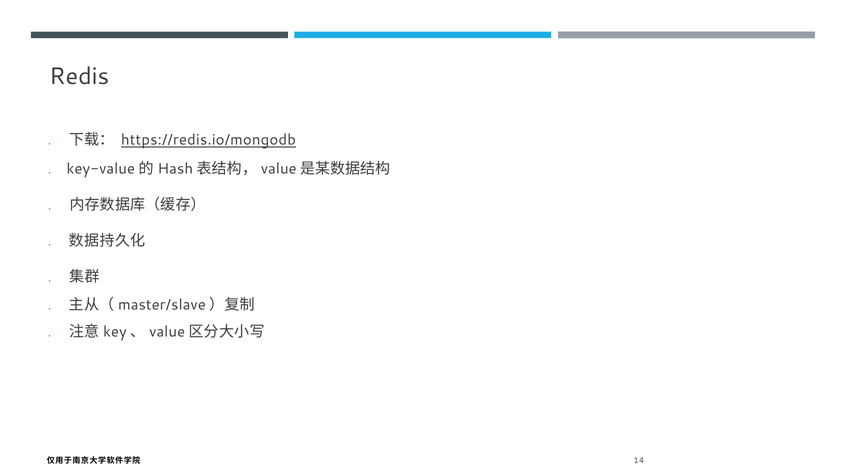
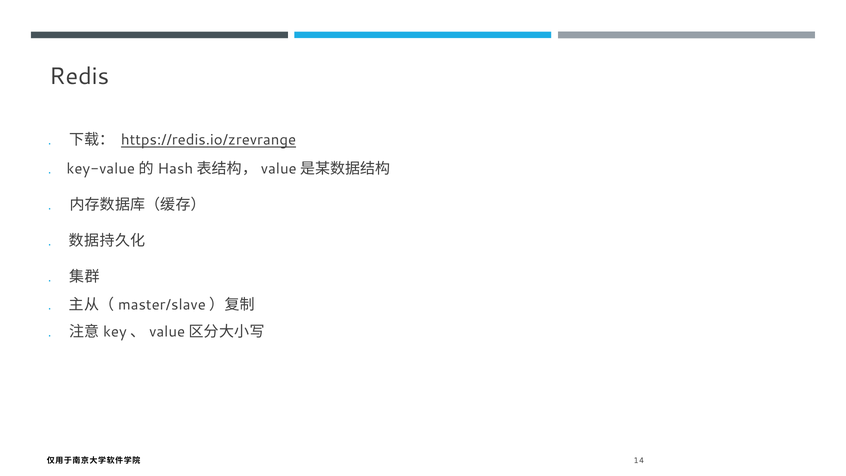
https://redis.io/mongodb: https://redis.io/mongodb -> https://redis.io/zrevrange (208, 140)
